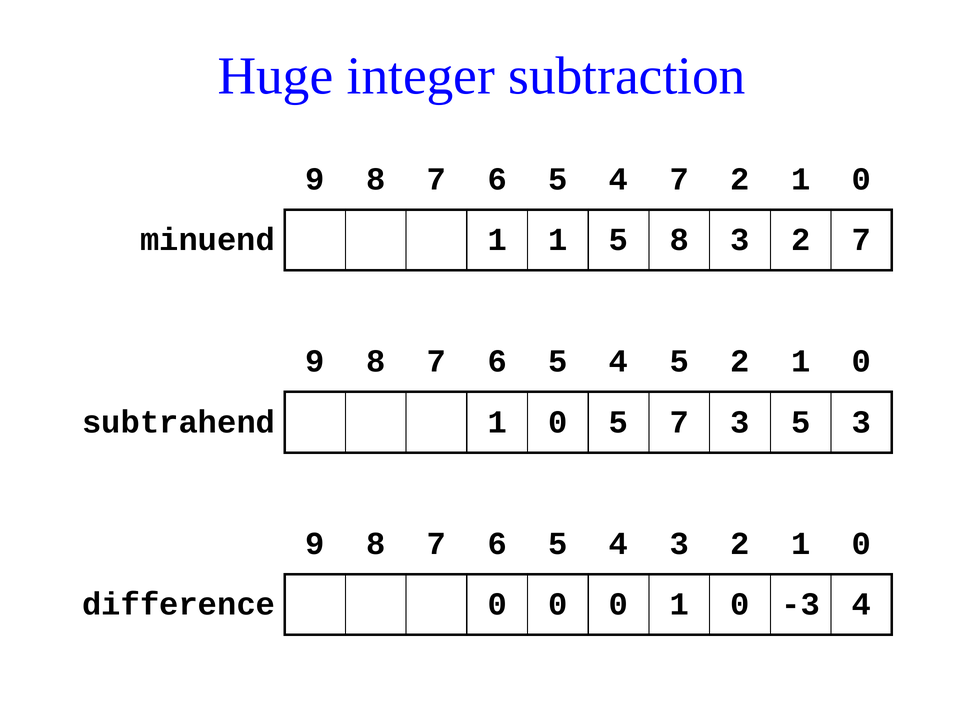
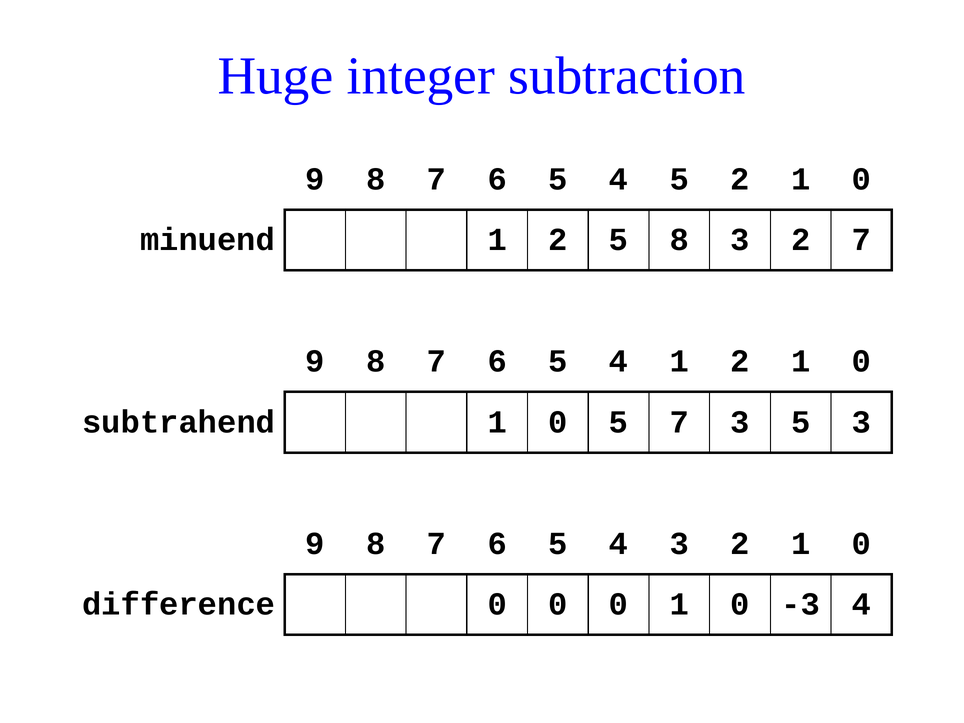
4 7: 7 -> 5 (679, 179)
minuend 1 1: 1 -> 2 (558, 240)
4 5: 5 -> 1 (679, 361)
